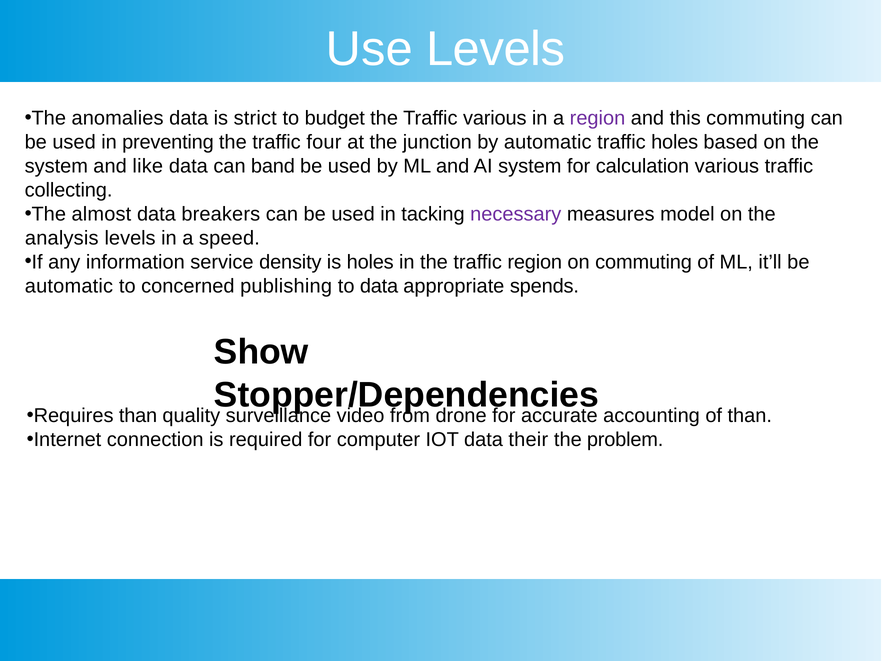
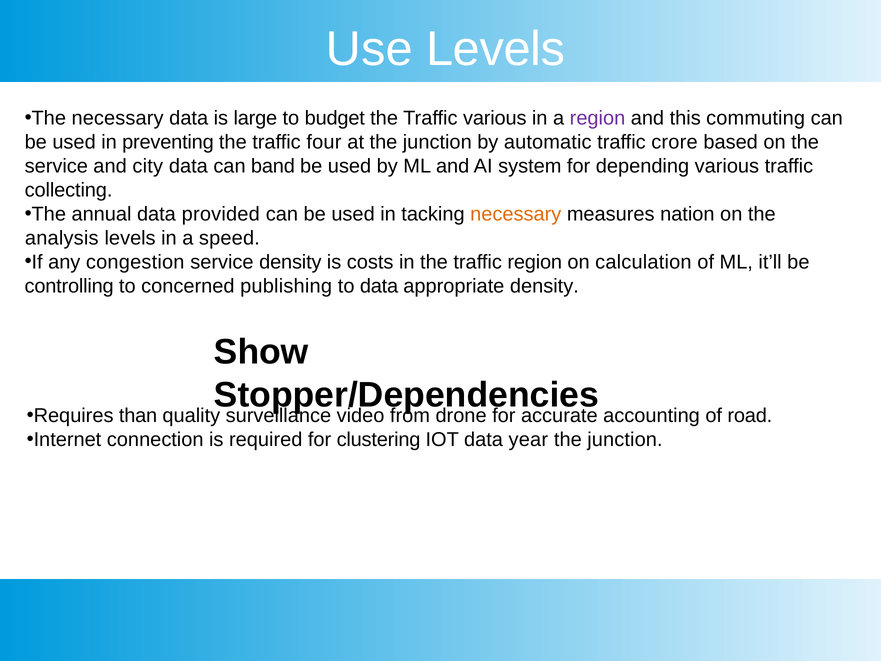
The anomalies: anomalies -> necessary (118, 118)
strict: strict -> large (255, 118)
traffic holes: holes -> crore (674, 142)
system: system -> service (56, 166)
like: like -> city (148, 166)
calculation: calculation -> depending (642, 166)
almost: almost -> annual (102, 214)
breakers: breakers -> provided (221, 214)
necessary colour: purple -> orange (516, 214)
model: model -> nation (687, 214)
information: information -> congestion (135, 262)
is holes: holes -> costs (370, 262)
on commuting: commuting -> calculation (643, 262)
automatic: automatic -> controlling (69, 286)
appropriate spends: spends -> density (544, 286)
of than: than -> road (750, 416)
computer: computer -> clustering (379, 440)
their: their -> year (528, 440)
problem: problem -> junction (625, 440)
